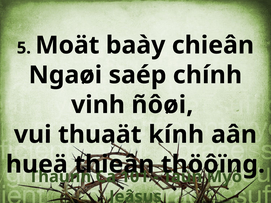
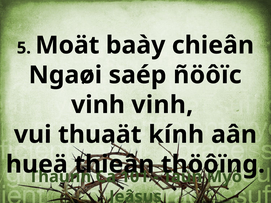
chính: chính -> ñöôïc (207, 75)
vinh ñôøi: ñôøi -> vinh (162, 105)
